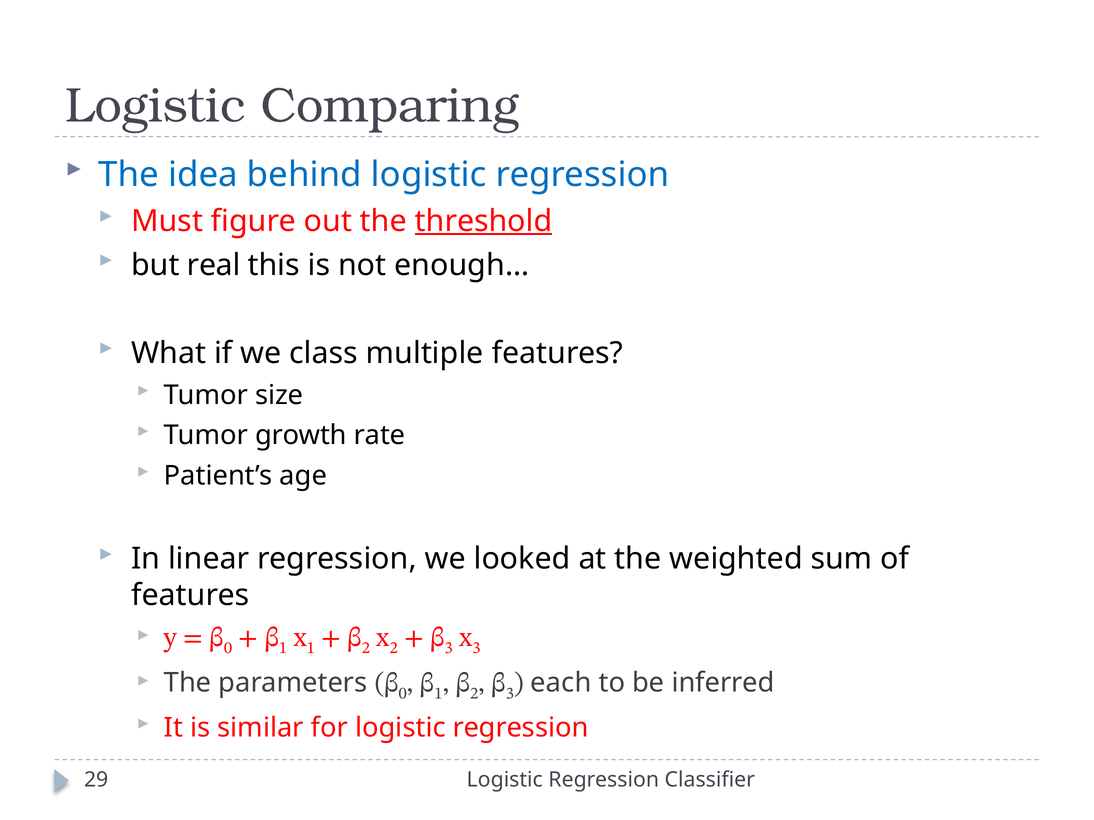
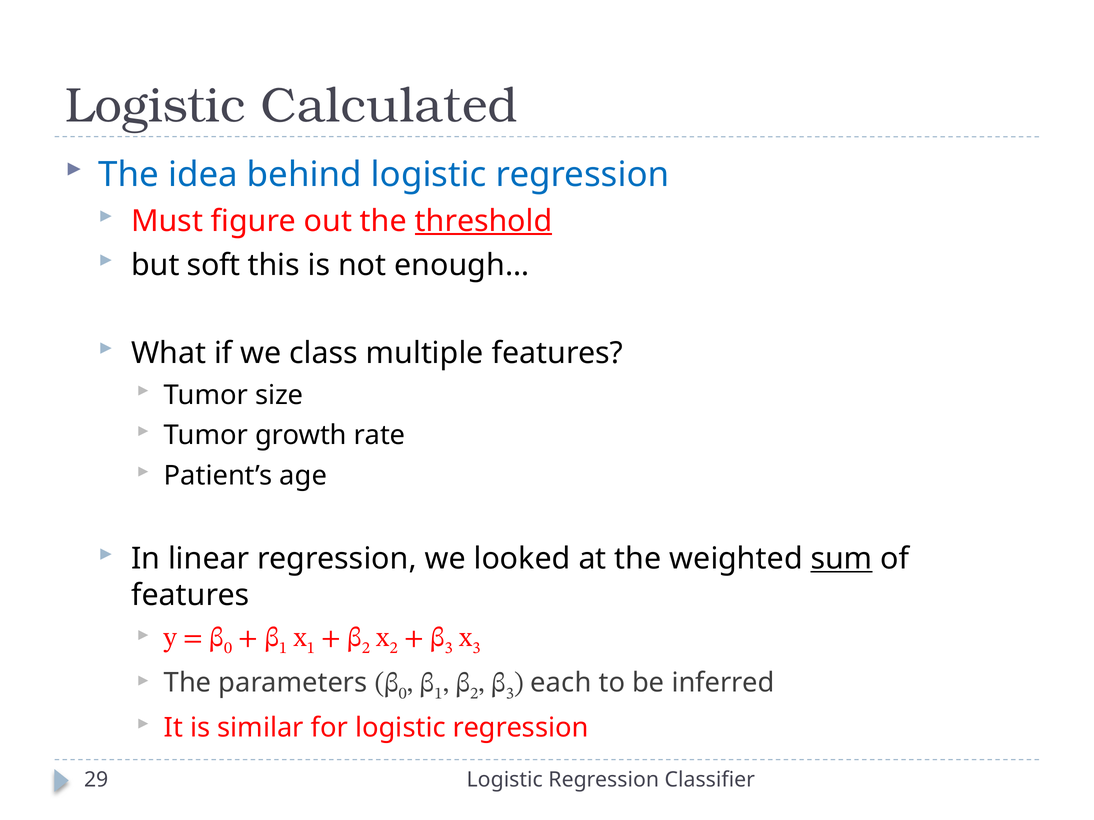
Comparing: Comparing -> Calculated (390, 106)
real: real -> soft (214, 265)
sum underline: none -> present (842, 559)
